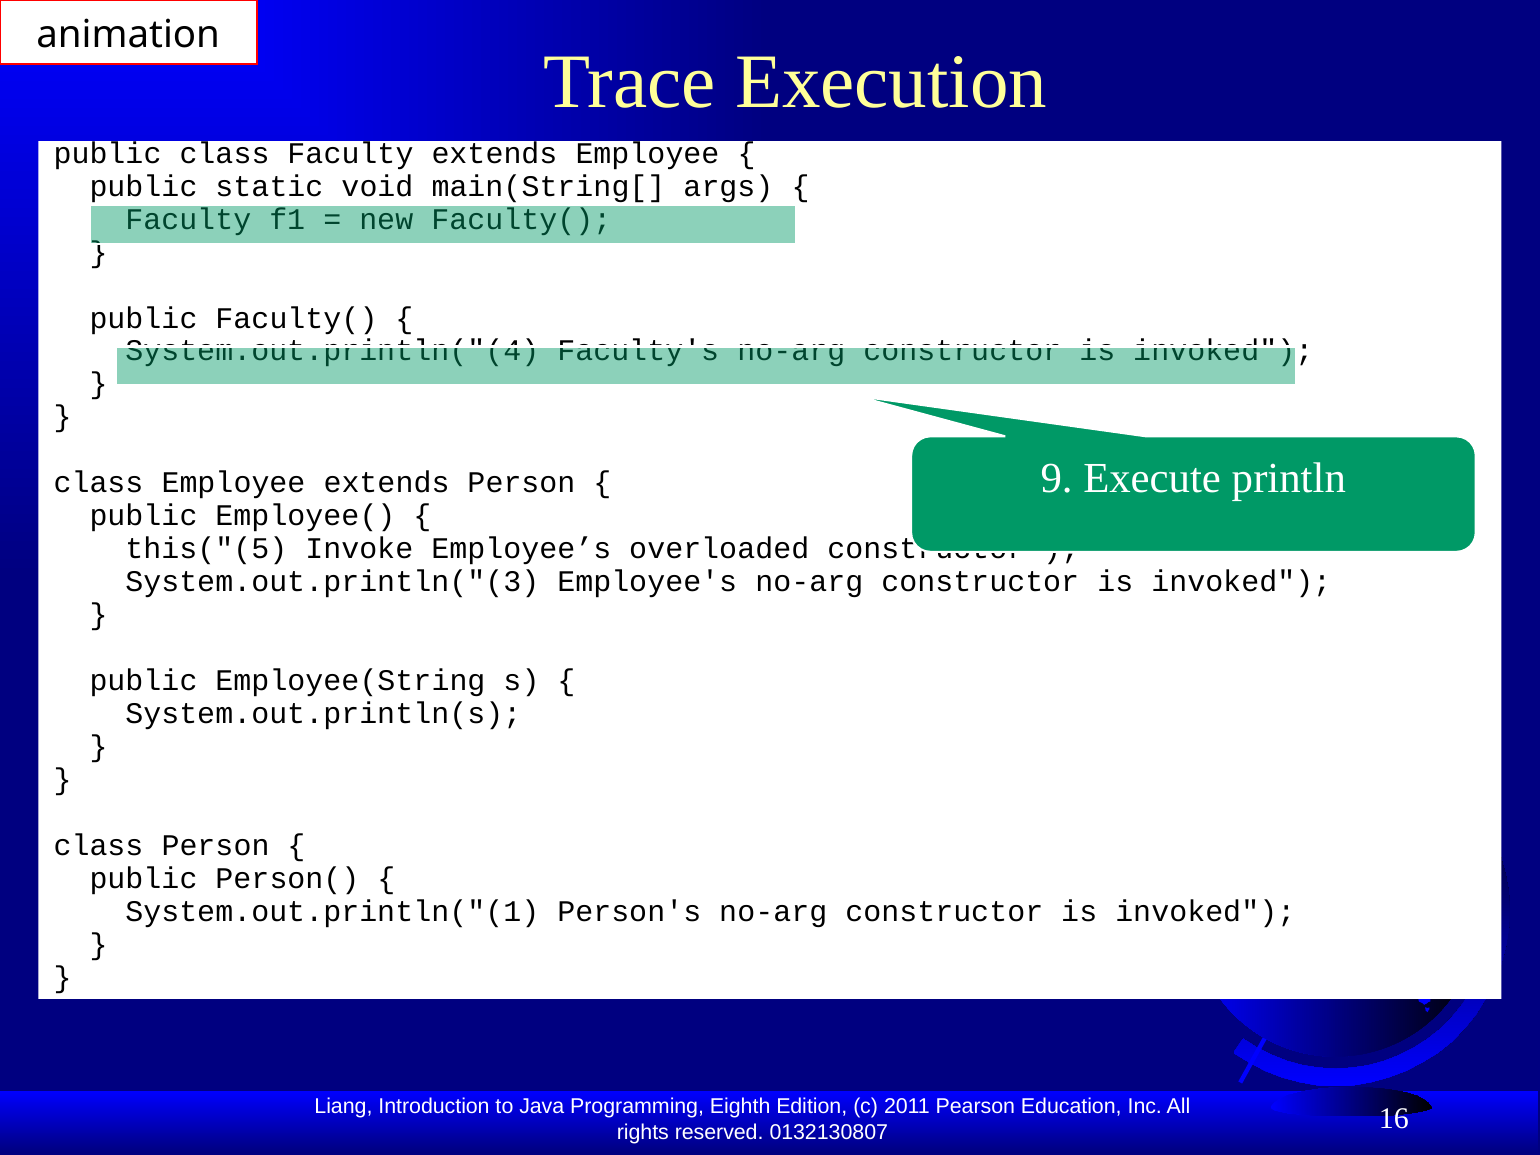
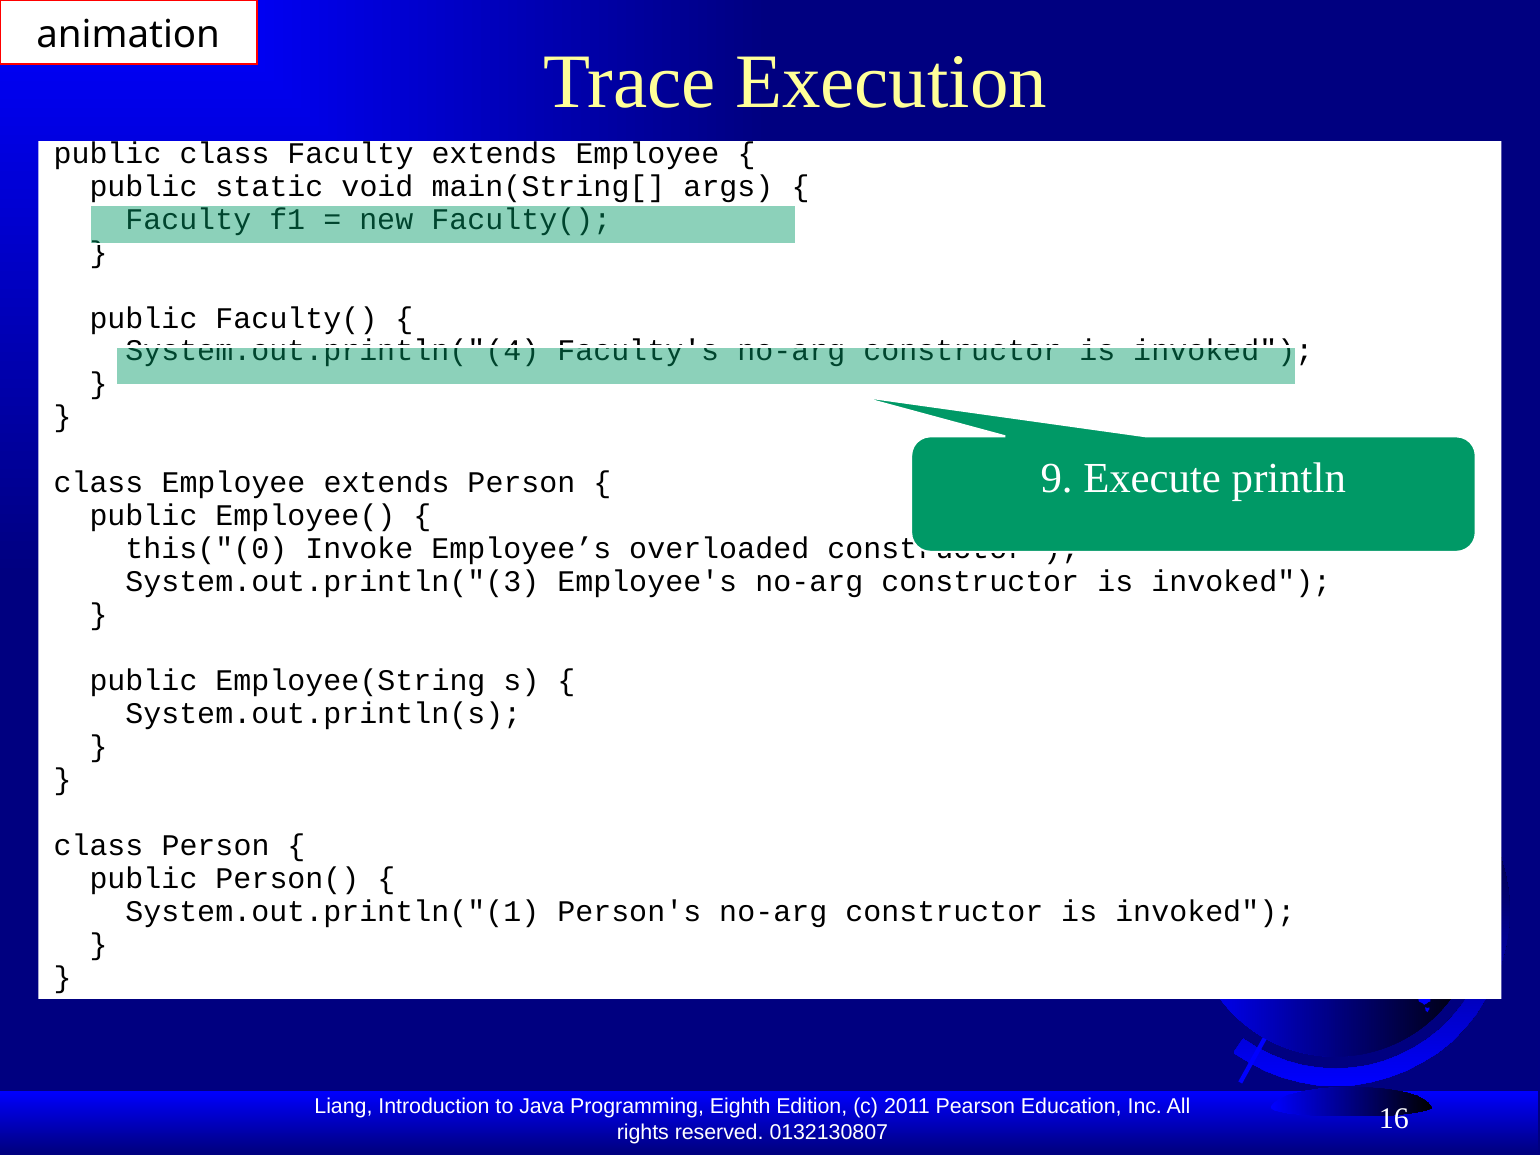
this("(5: this("(5 -> this("(0 (206, 549)
